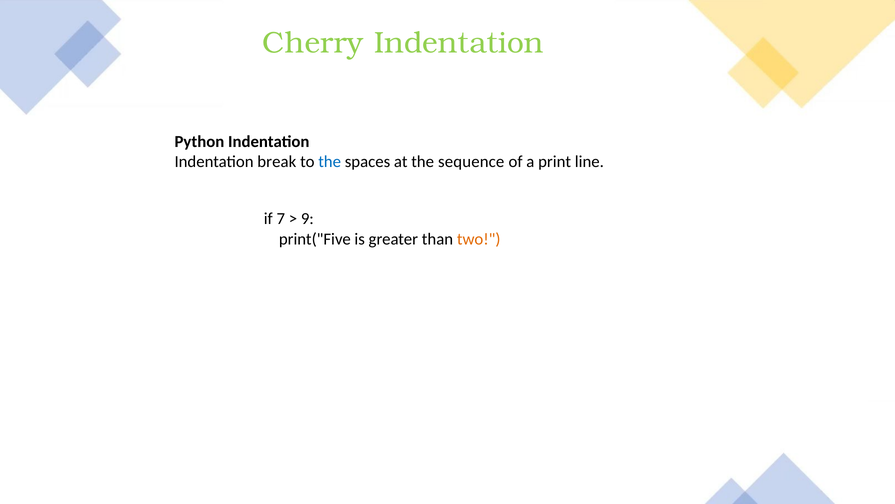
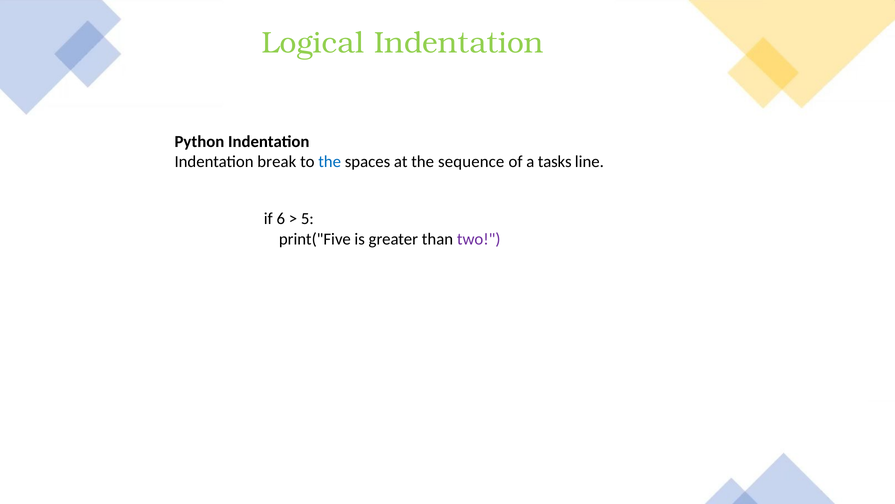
Cherry: Cherry -> Logical (313, 43)
print: print -> tasks (555, 162)
7: 7 -> 6 (281, 219)
9: 9 -> 5 (307, 219)
two colour: orange -> purple (479, 239)
